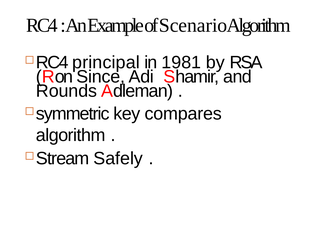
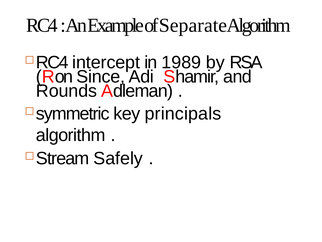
Scenario: Scenario -> Separate (193, 25)
principal: principal -> intercept (106, 62)
1981: 1981 -> 1989 (181, 62)
compares: compares -> principals (183, 114)
